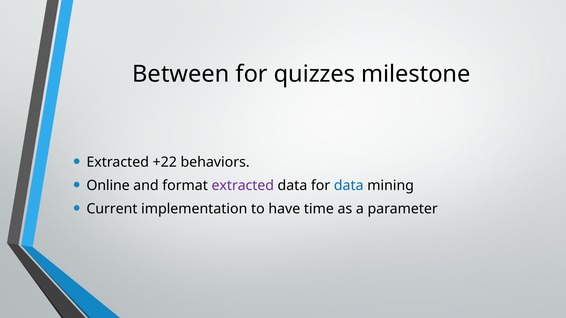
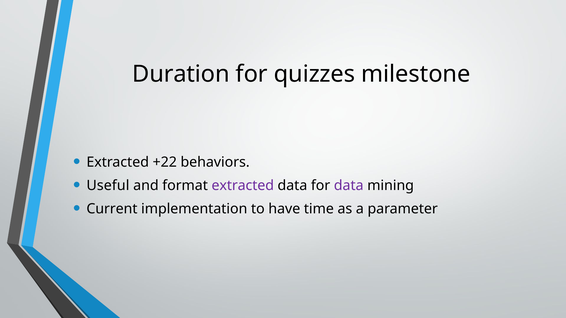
Between: Between -> Duration (181, 74)
Online: Online -> Useful (108, 186)
data colour: blue -> purple (349, 186)
